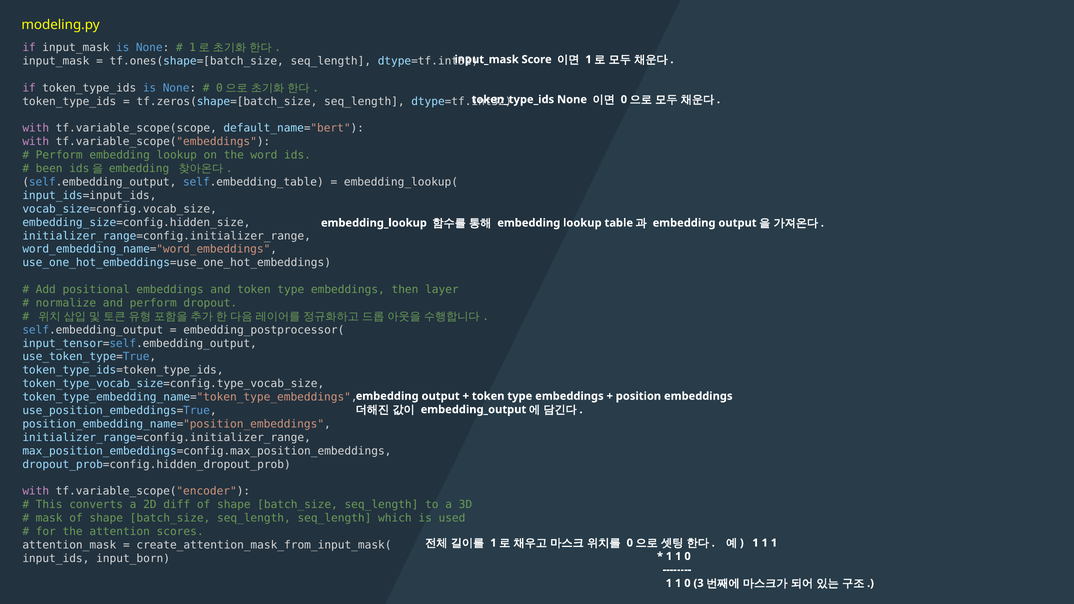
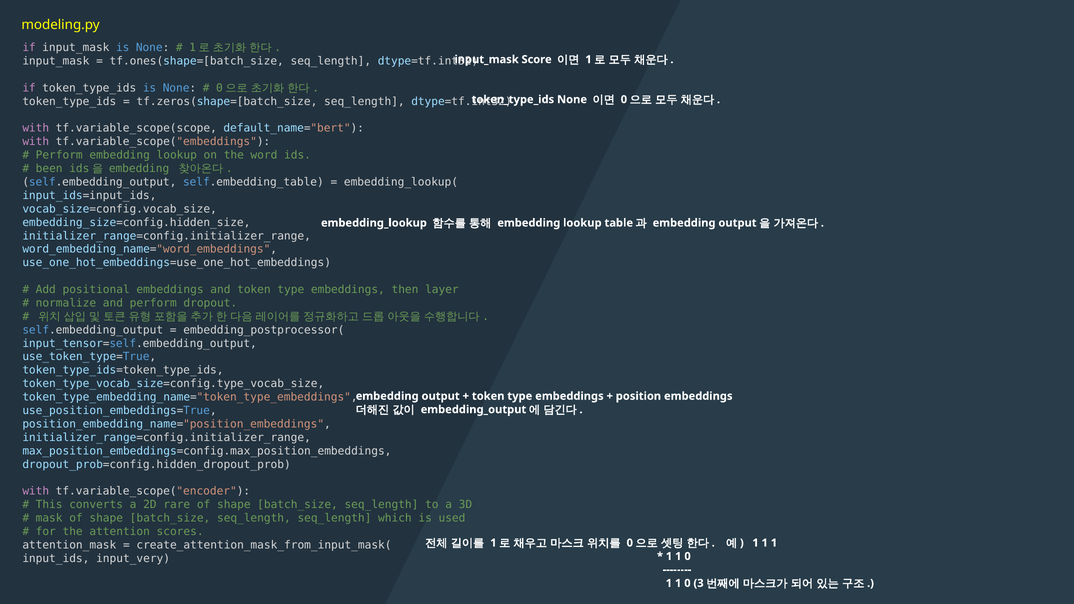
diff: diff -> rare (177, 505)
input_born: input_born -> input_very (133, 559)
